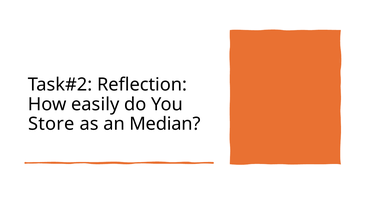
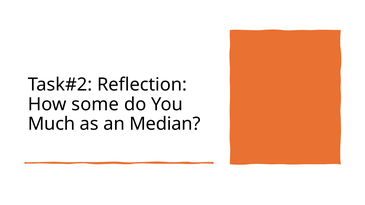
easily: easily -> some (95, 104)
Store: Store -> Much (51, 124)
